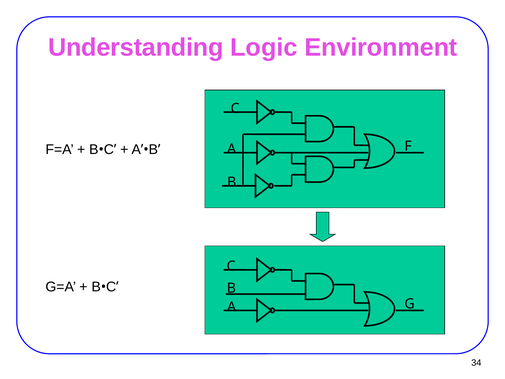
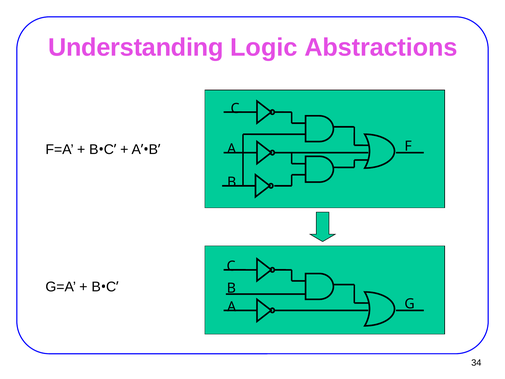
Environment: Environment -> Abstractions (381, 48)
